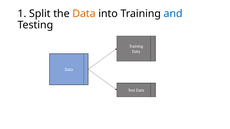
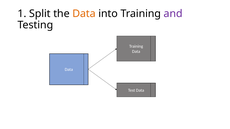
and colour: blue -> purple (173, 14)
